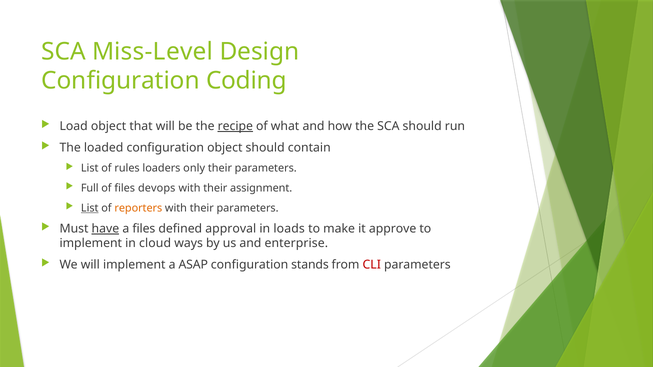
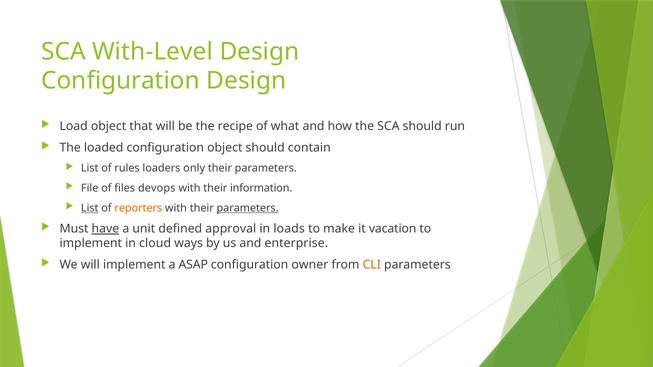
Miss-Level: Miss-Level -> With-Level (153, 51)
Configuration Coding: Coding -> Design (246, 81)
recipe underline: present -> none (235, 126)
Full: Full -> File (90, 188)
assignment: assignment -> information (261, 188)
parameters underline: none -> present (248, 208)
a files: files -> unit (144, 229)
approve: approve -> vacation (393, 229)
stands: stands -> owner (310, 265)
CLI colour: red -> orange (372, 265)
